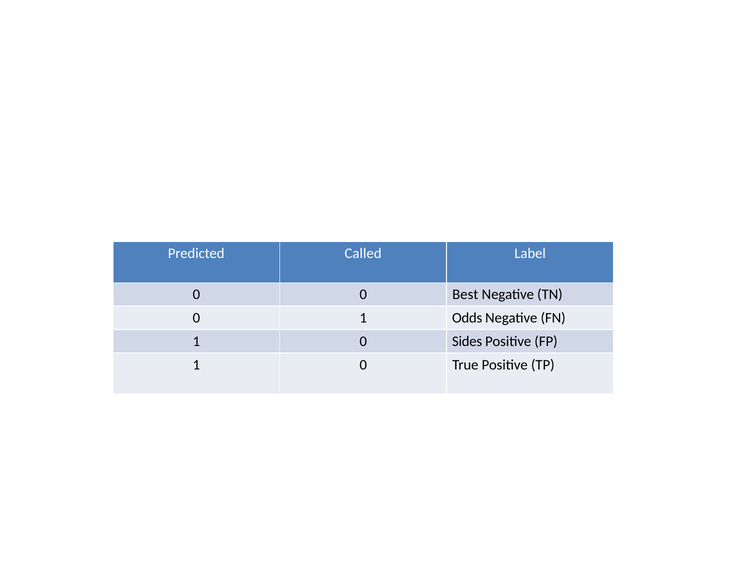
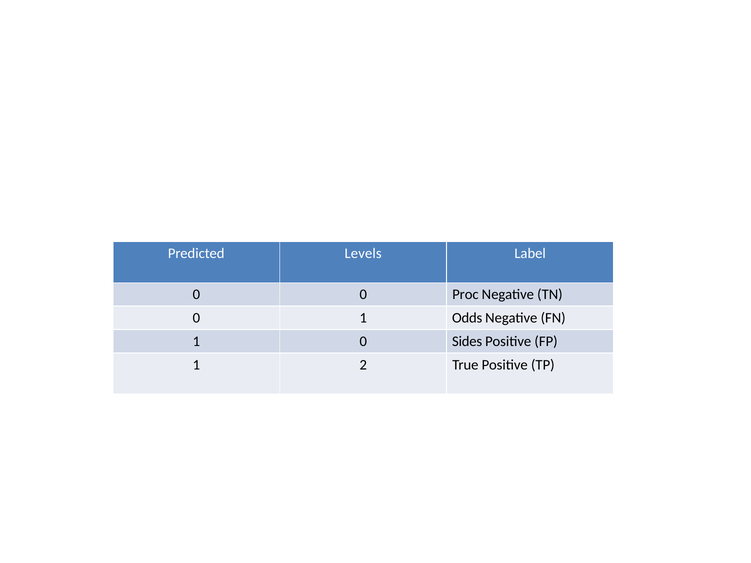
Called: Called -> Levels (363, 254)
Best: Best -> Proc (465, 295)
0: 0 -> 2 (363, 365)
